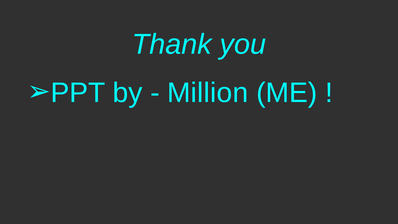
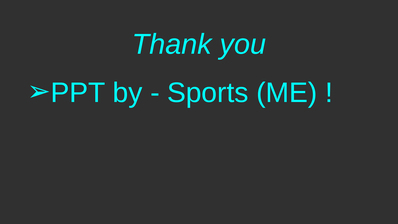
Million: Million -> Sports (208, 93)
